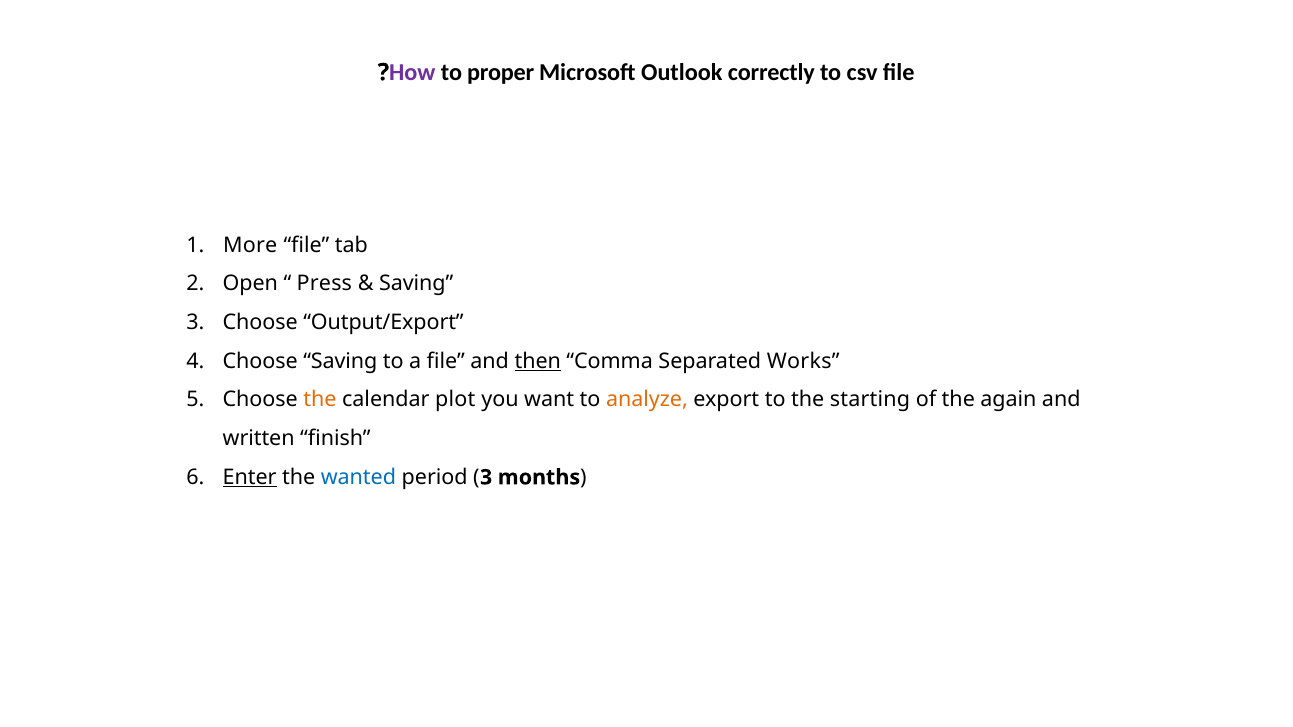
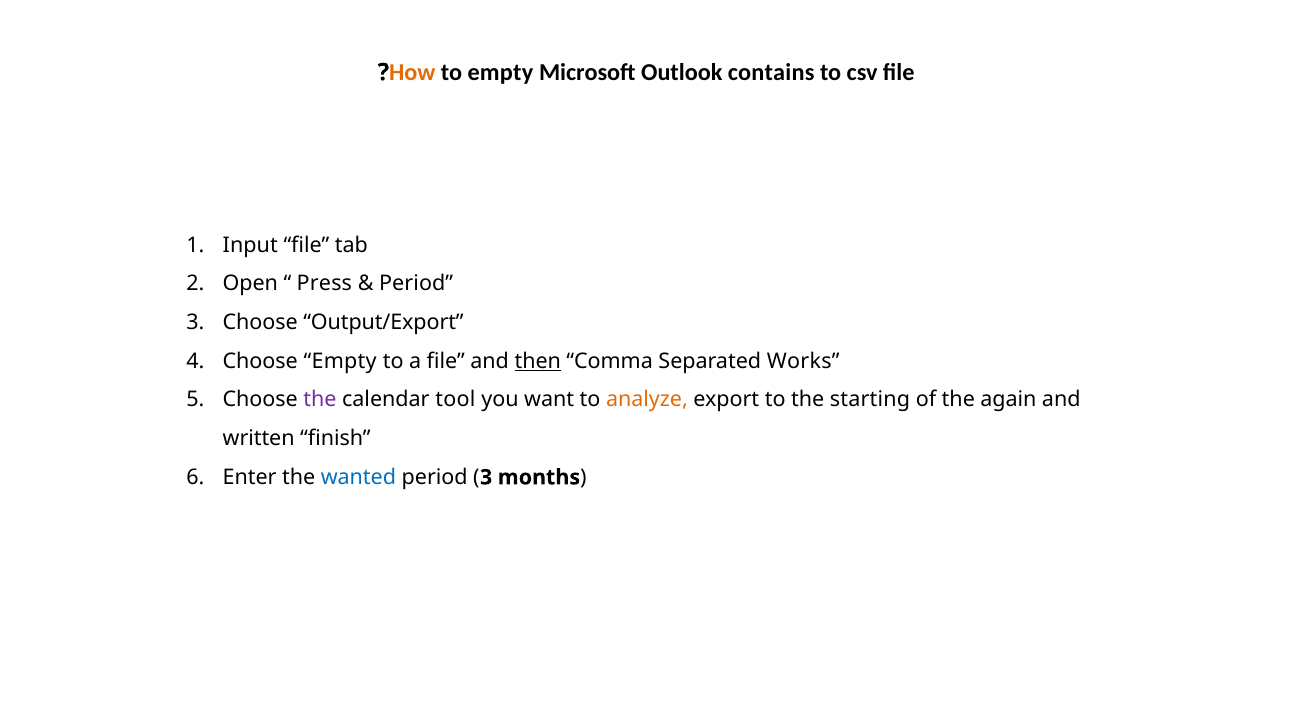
How colour: purple -> orange (412, 72)
to proper: proper -> empty (500, 72)
correctly: correctly -> contains (771, 72)
More: More -> Input (250, 245)
Saving: Saving -> Period (416, 284)
Choose Saving: Saving -> Empty (340, 361)
the colour: orange -> purple (320, 400)
plot: plot -> tool (455, 400)
Enter underline: present -> none (250, 478)
